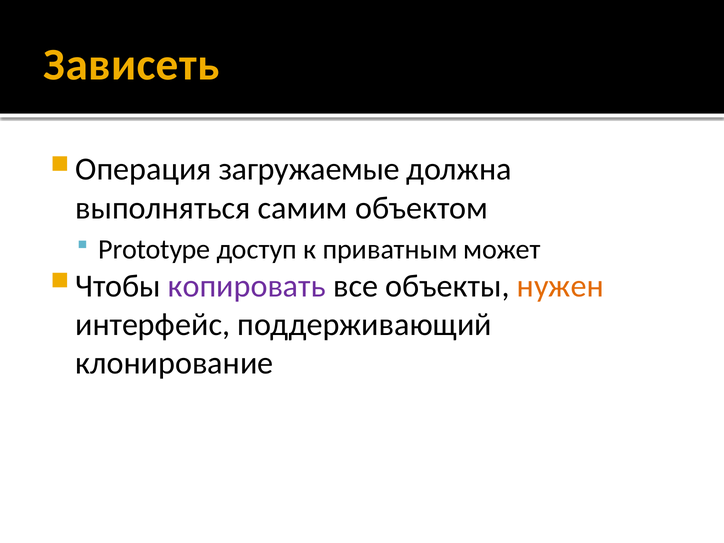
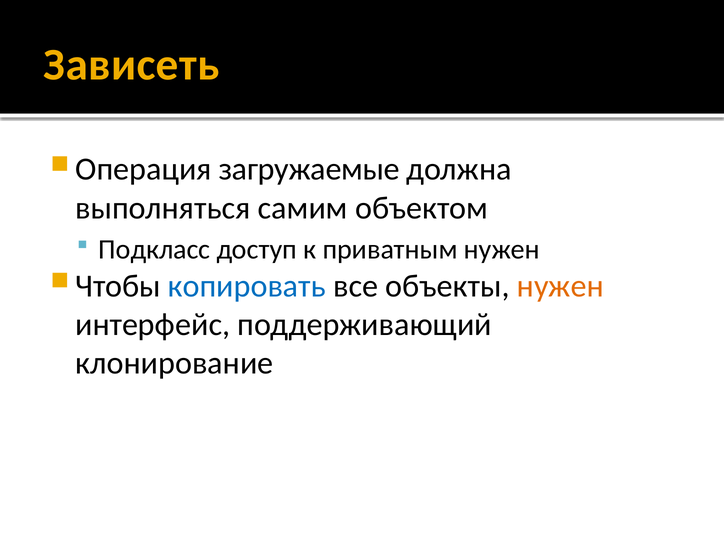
Prototype: Prototype -> Подкласс (154, 250)
приватным может: может -> нужен (502, 250)
копировать colour: purple -> blue (247, 286)
